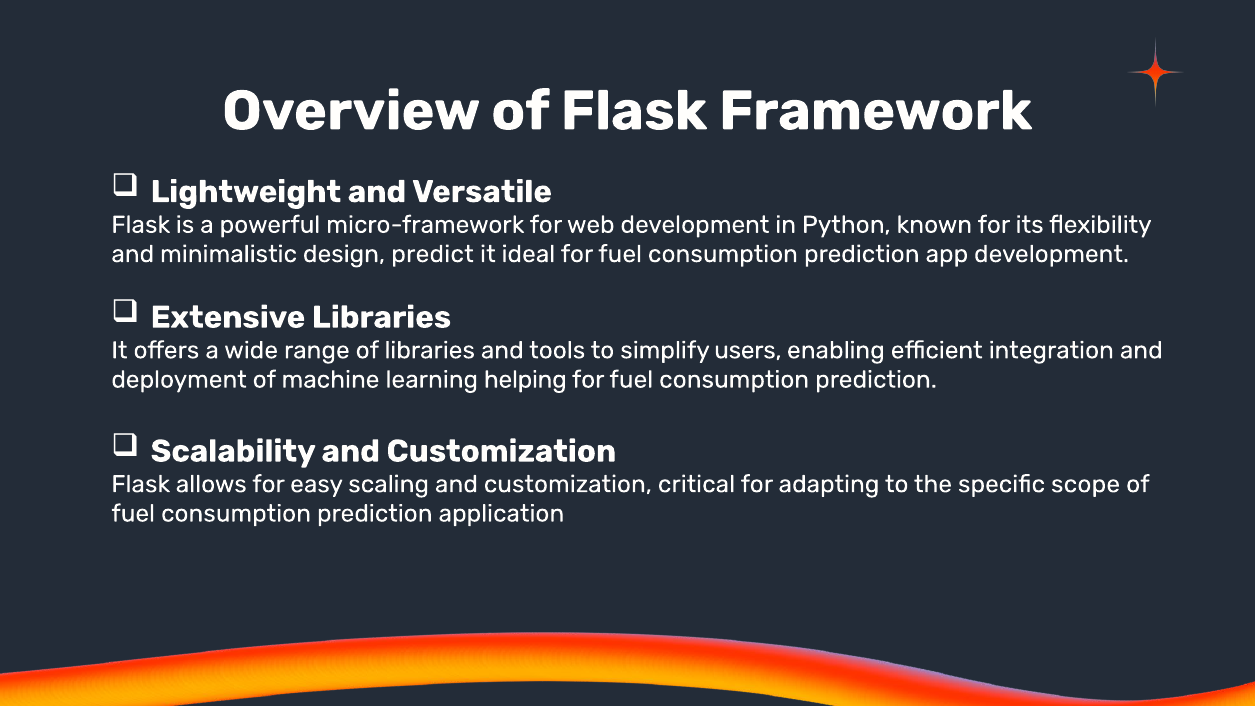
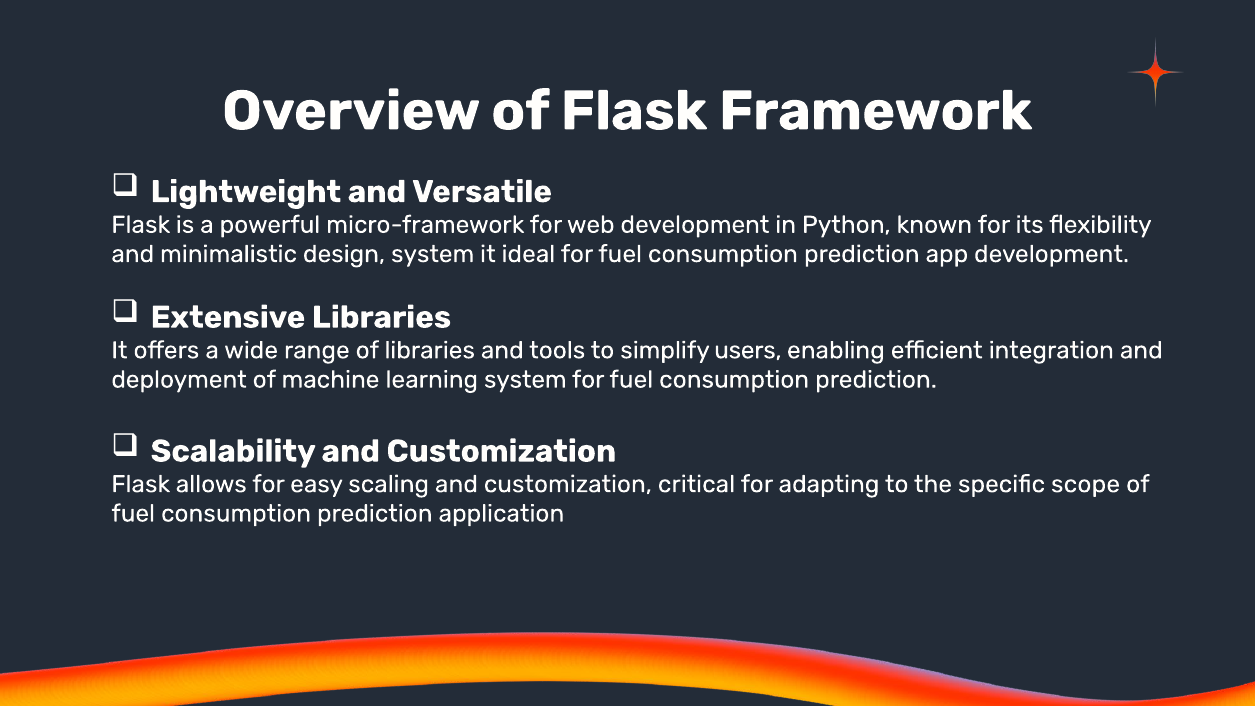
design predict: predict -> system (433, 254)
learning helping: helping -> system (525, 380)
